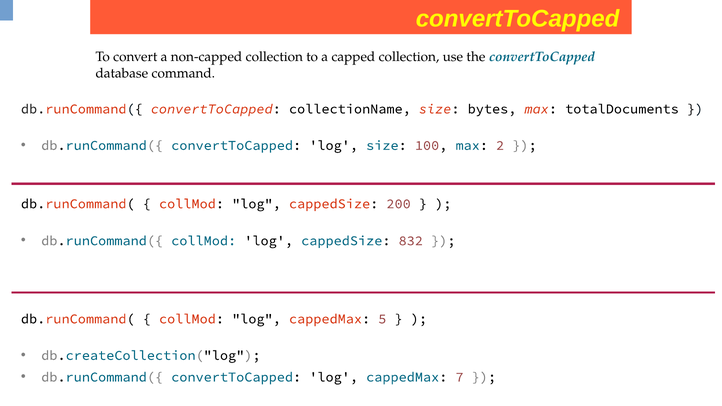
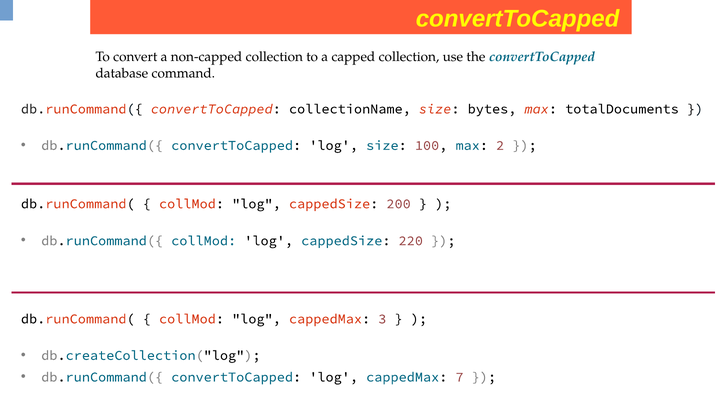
832: 832 -> 220 (411, 241)
5: 5 -> 3 (382, 319)
